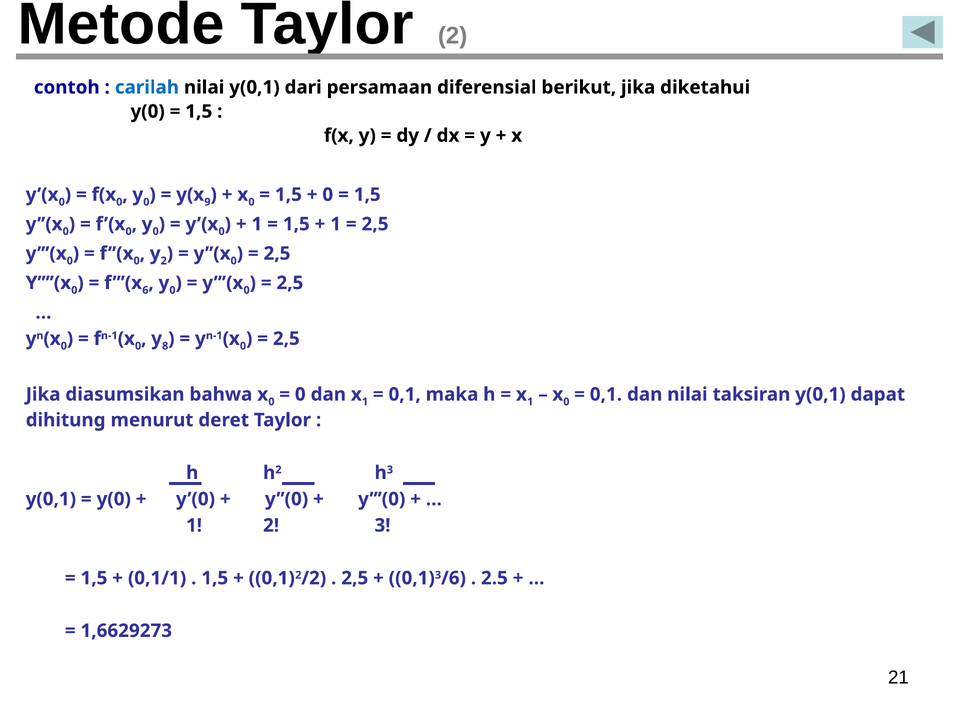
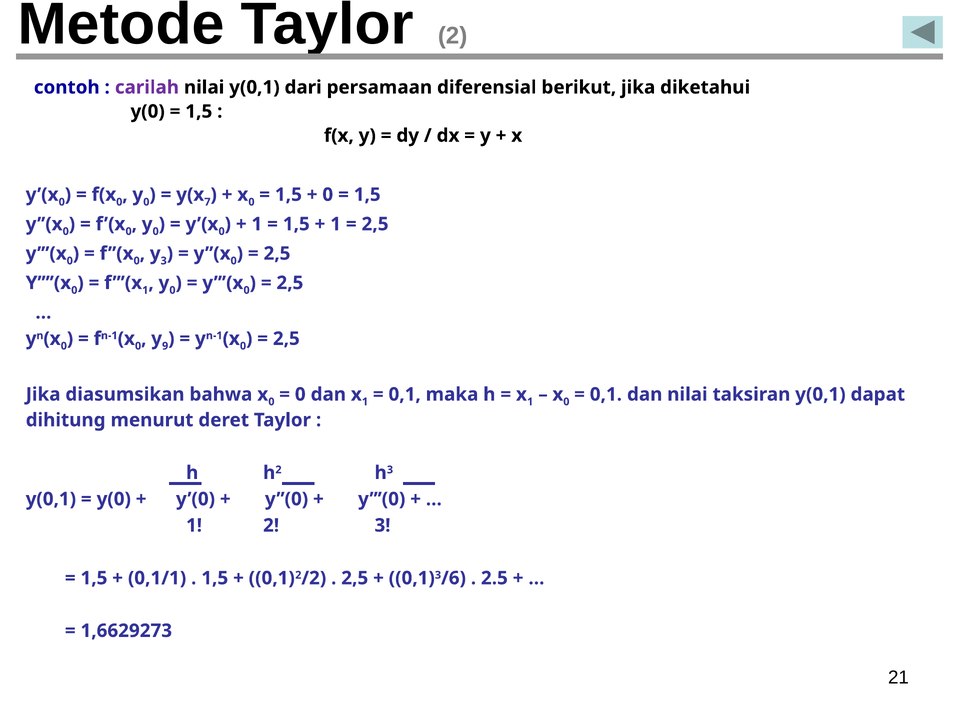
carilah colour: blue -> purple (147, 87)
9: 9 -> 7 (207, 202)
y 2: 2 -> 3 (164, 261)
6: 6 -> 1 (145, 290)
8: 8 -> 9 (165, 346)
